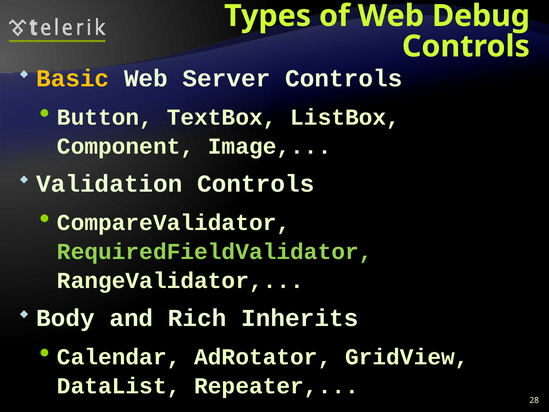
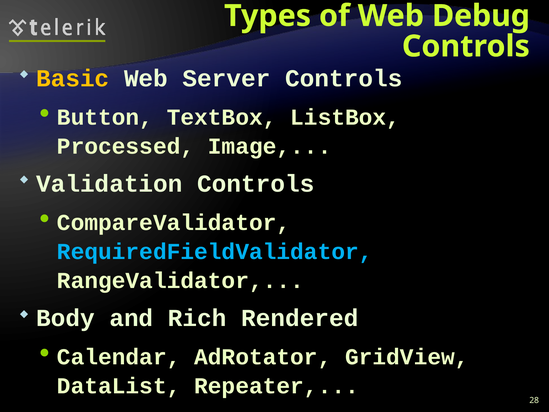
Component: Component -> Processed (126, 146)
RequiredFieldValidator colour: light green -> light blue (215, 251)
Inherits: Inherits -> Rendered (300, 318)
